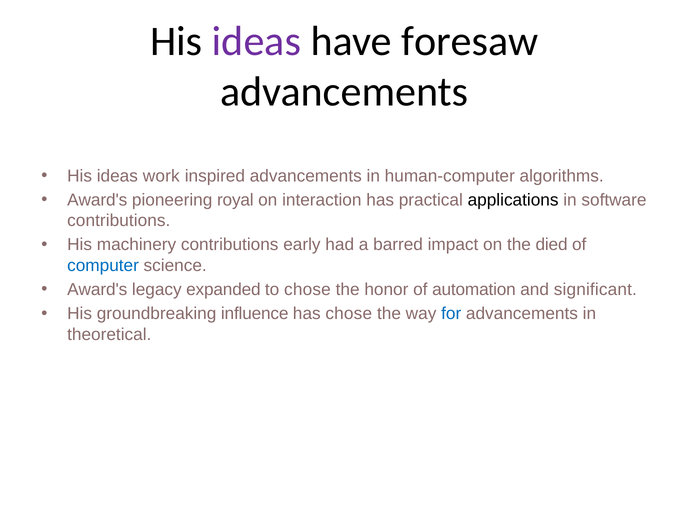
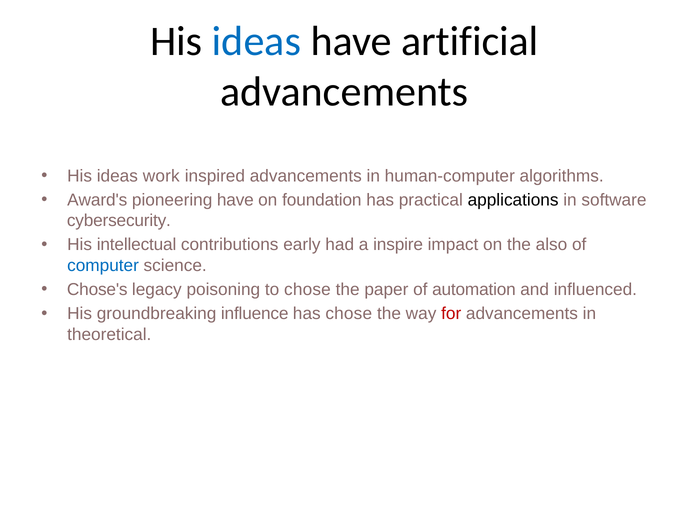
ideas colour: purple -> blue (256, 41)
foresaw: foresaw -> artificial (470, 41)
pioneering royal: royal -> have (235, 200)
interaction: interaction -> foundation (322, 200)
contributions: contributions -> cybersecurity (119, 221)
machinery: machinery -> intellectual (137, 245)
barred: barred -> inspire (398, 245)
died: died -> also (551, 245)
Award's: Award's -> Chose's (97, 289)
expanded: expanded -> poisoning (223, 289)
honor: honor -> paper (386, 289)
significant: significant -> influenced (595, 289)
for colour: blue -> red (451, 314)
